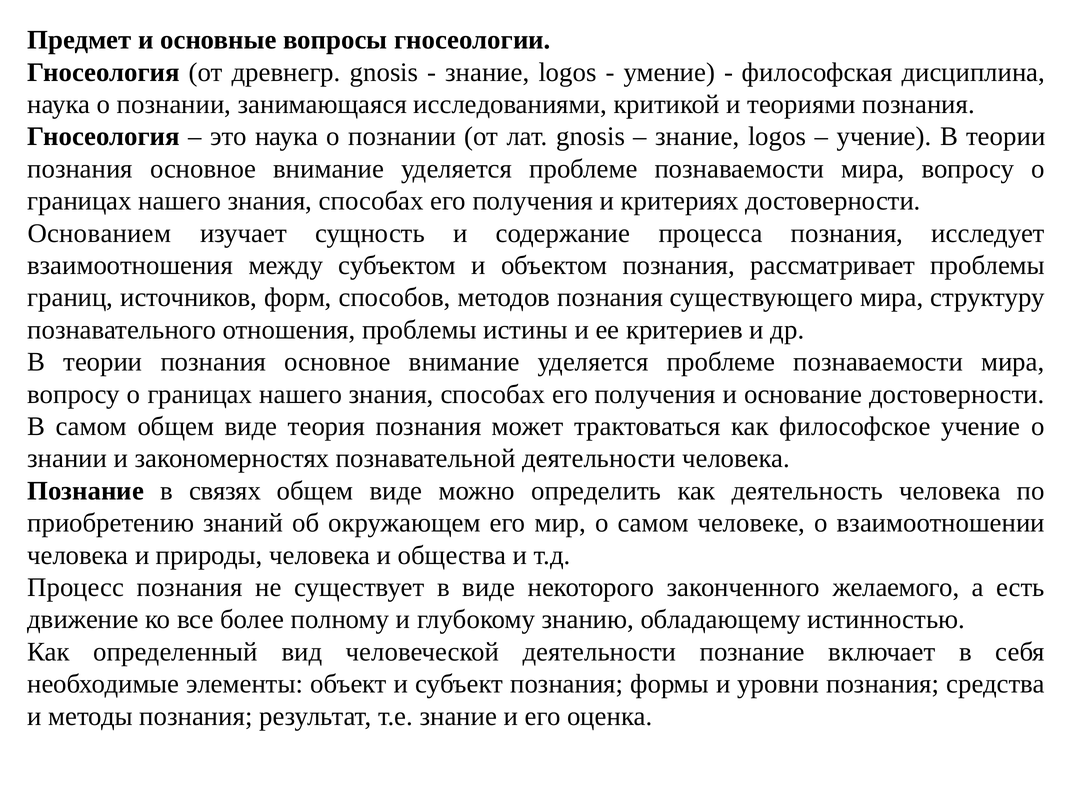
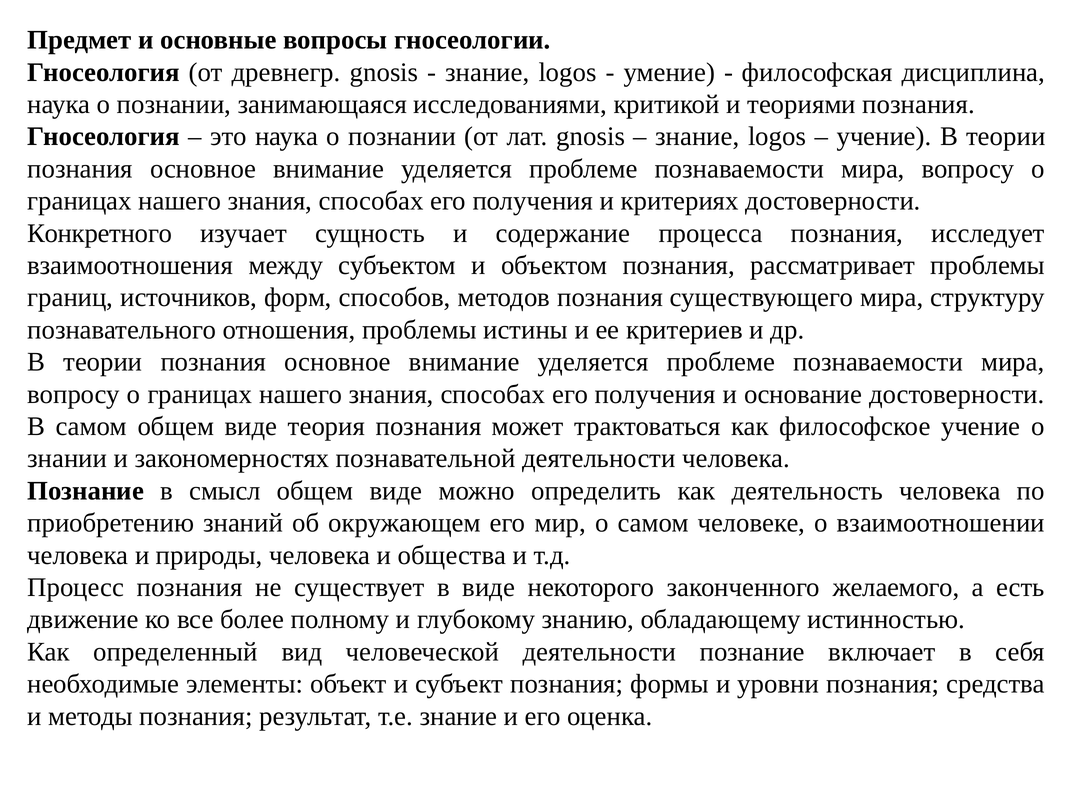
Основанием: Основанием -> Конкретного (100, 233)
связях: связях -> смысл (225, 491)
